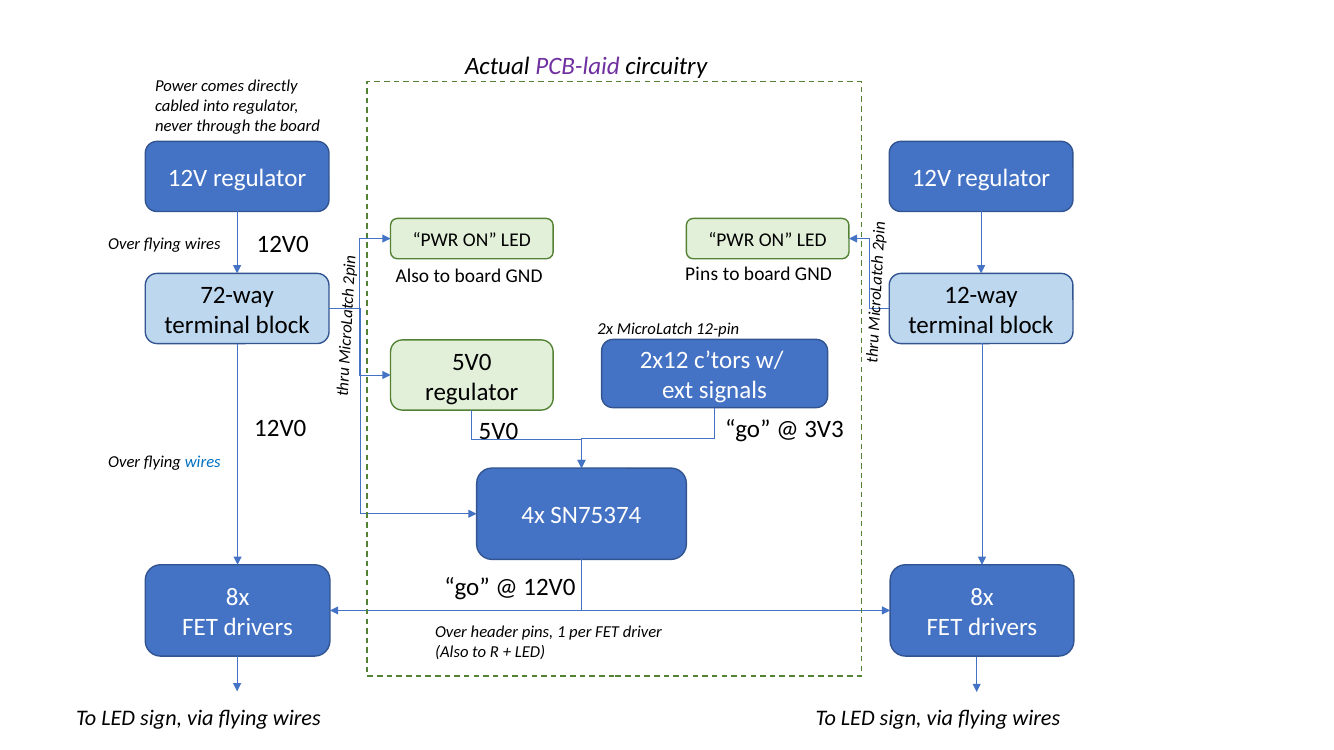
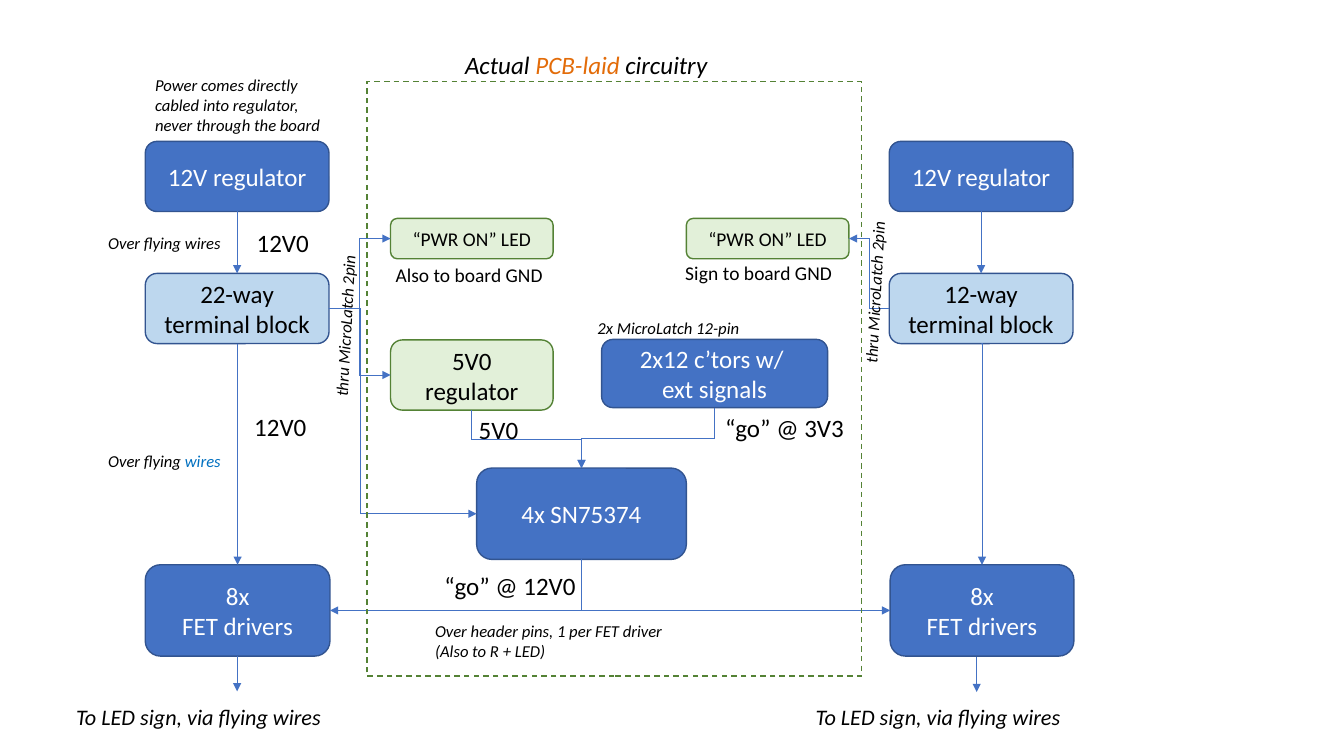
PCB-laid colour: purple -> orange (578, 66)
GND Pins: Pins -> Sign (702, 274)
72-way: 72-way -> 22-way (237, 295)
